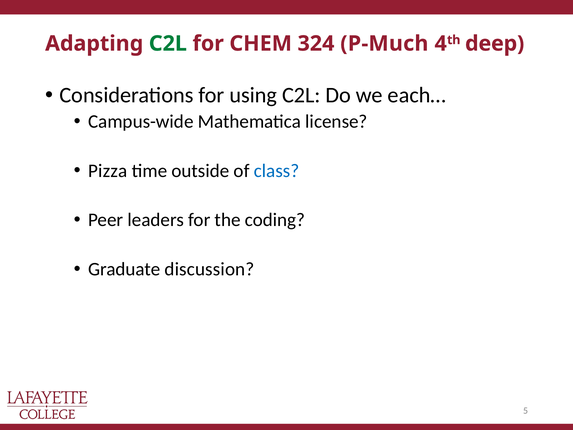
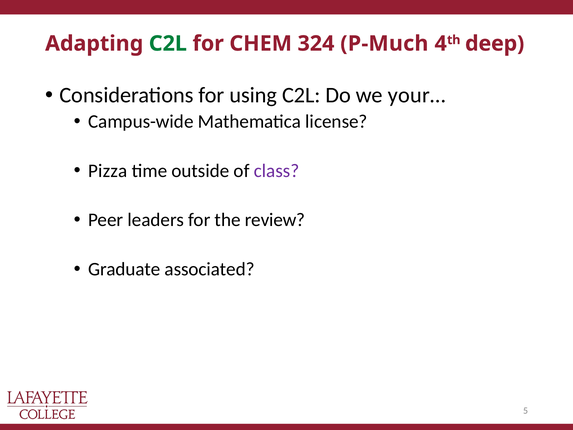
each…: each… -> your… (417, 95)
class colour: blue -> purple (277, 171)
coding: coding -> review (275, 220)
discussion: discussion -> associated (210, 269)
